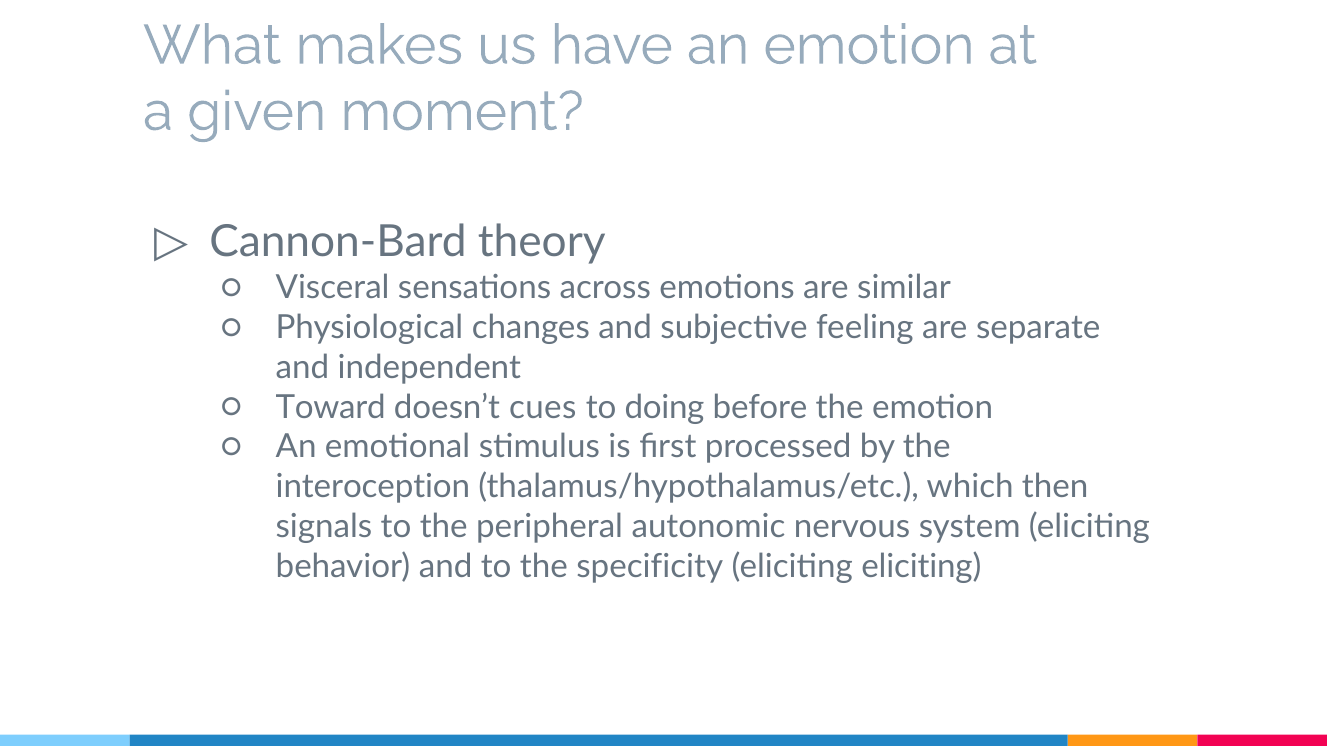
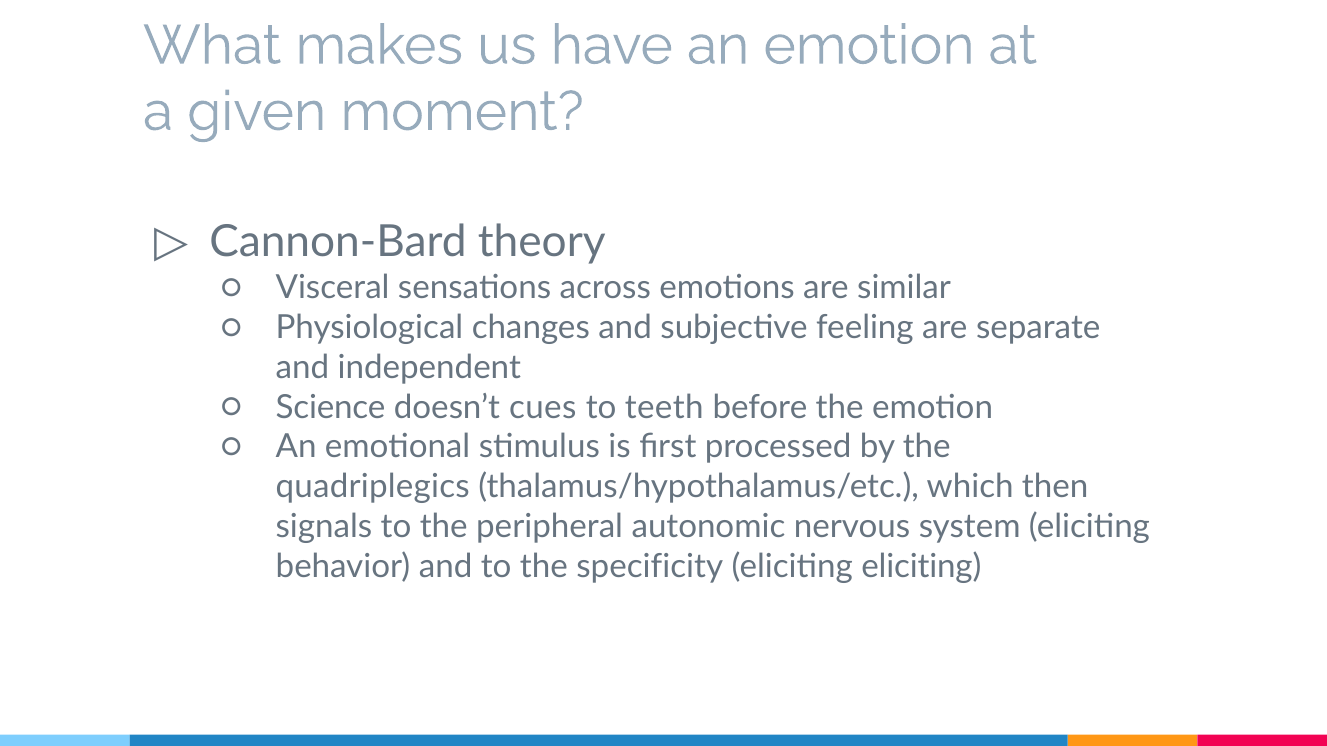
Toward: Toward -> Science (331, 407)
doing: doing -> teeth (664, 407)
interoception: interoception -> quadriplegics (373, 487)
